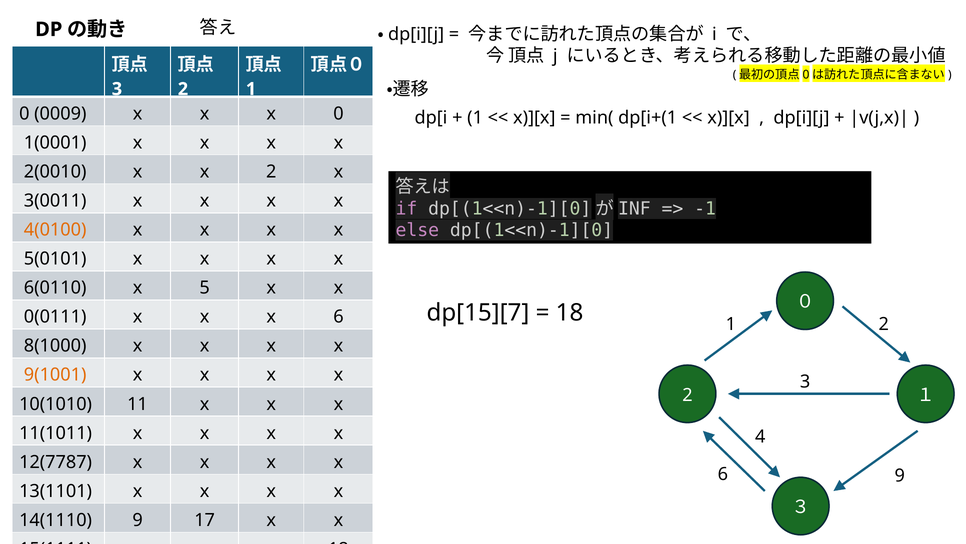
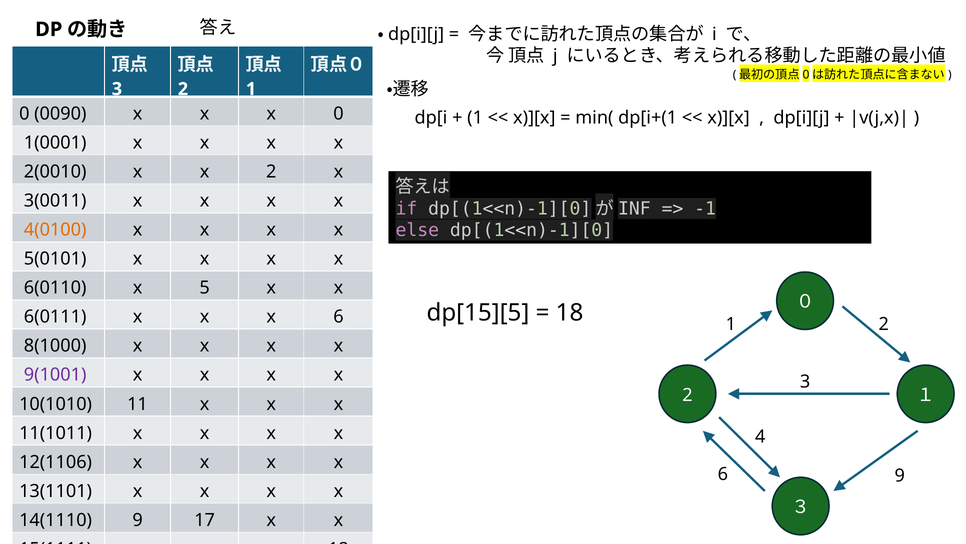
0009: 0009 -> 0090 (60, 114)
dp[15][7: dp[15][7 -> dp[15][5 (478, 312)
0(0111: 0(0111 -> 6(0111 (55, 317)
9(1001 colour: orange -> purple (55, 375)
12(7787: 12(7787 -> 12(1106 (56, 462)
